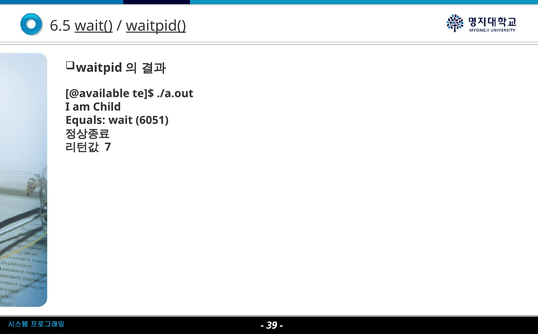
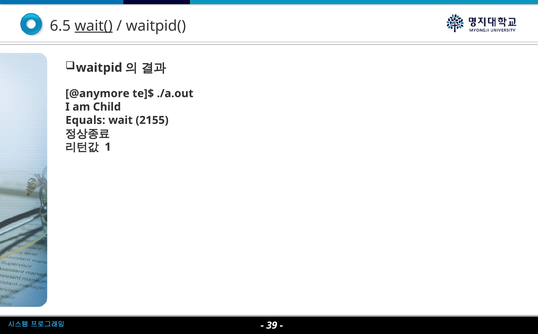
waitpid( underline: present -> none (156, 26)
@available: @available -> @anymore (97, 93)
6051: 6051 -> 2155 (152, 120)
7: 7 -> 1 (108, 147)
